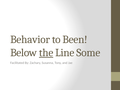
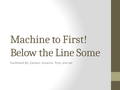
Behavior: Behavior -> Machine (30, 39)
Been: Been -> First (75, 39)
the underline: present -> none (46, 53)
